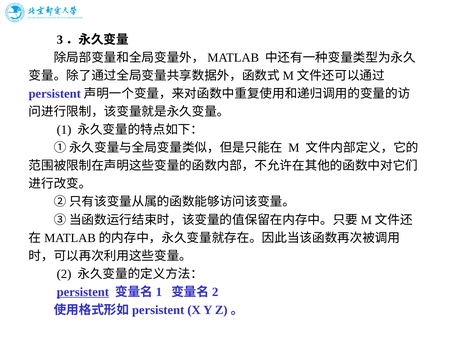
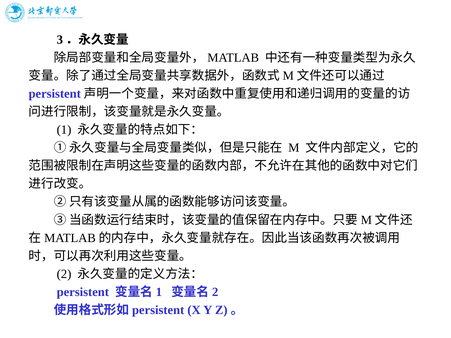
persistent underline: present -> none (83, 292)
